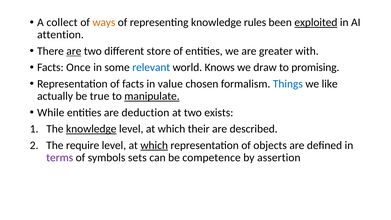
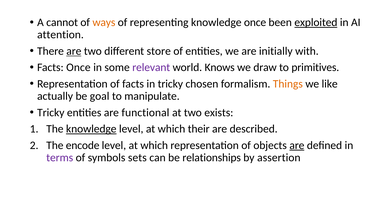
collect: collect -> cannot (62, 22)
knowledge rules: rules -> once (255, 22)
greater: greater -> initially (276, 51)
relevant colour: blue -> purple (151, 67)
promising: promising -> primitives (315, 67)
in value: value -> tricky (170, 84)
Things colour: blue -> orange (288, 84)
true: true -> goal (100, 96)
manipulate underline: present -> none (152, 96)
While: While -> Tricky (51, 112)
deduction: deduction -> functional (145, 112)
require: require -> encode (83, 145)
which underline: present -> none (154, 145)
are underline: none -> present (297, 145)
competence: competence -> relationships (212, 158)
